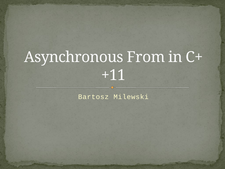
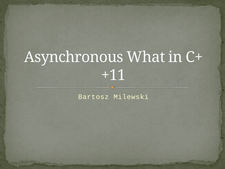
From: From -> What (146, 57)
